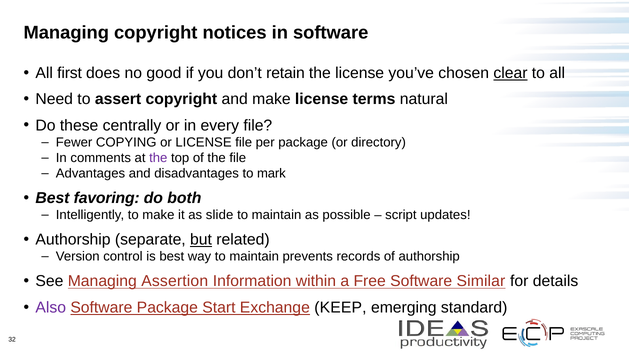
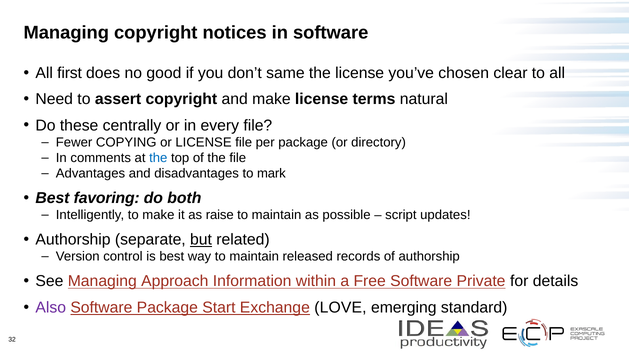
retain: retain -> same (285, 73)
clear underline: present -> none (510, 73)
the colour: purple -> blue (158, 158)
slide: slide -> raise (220, 215)
prevents: prevents -> released (308, 256)
Assertion: Assertion -> Approach (175, 281)
Similar: Similar -> Private (481, 281)
KEEP: KEEP -> LOVE (340, 307)
